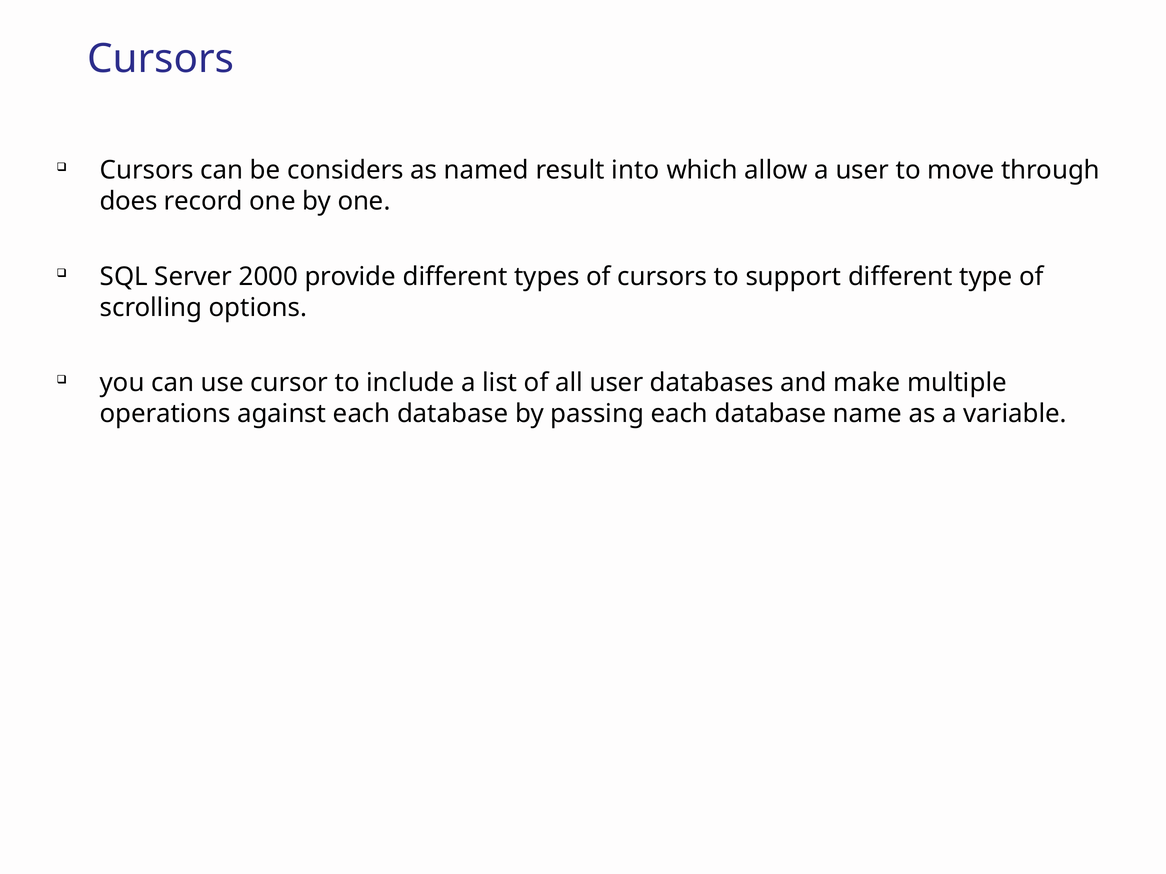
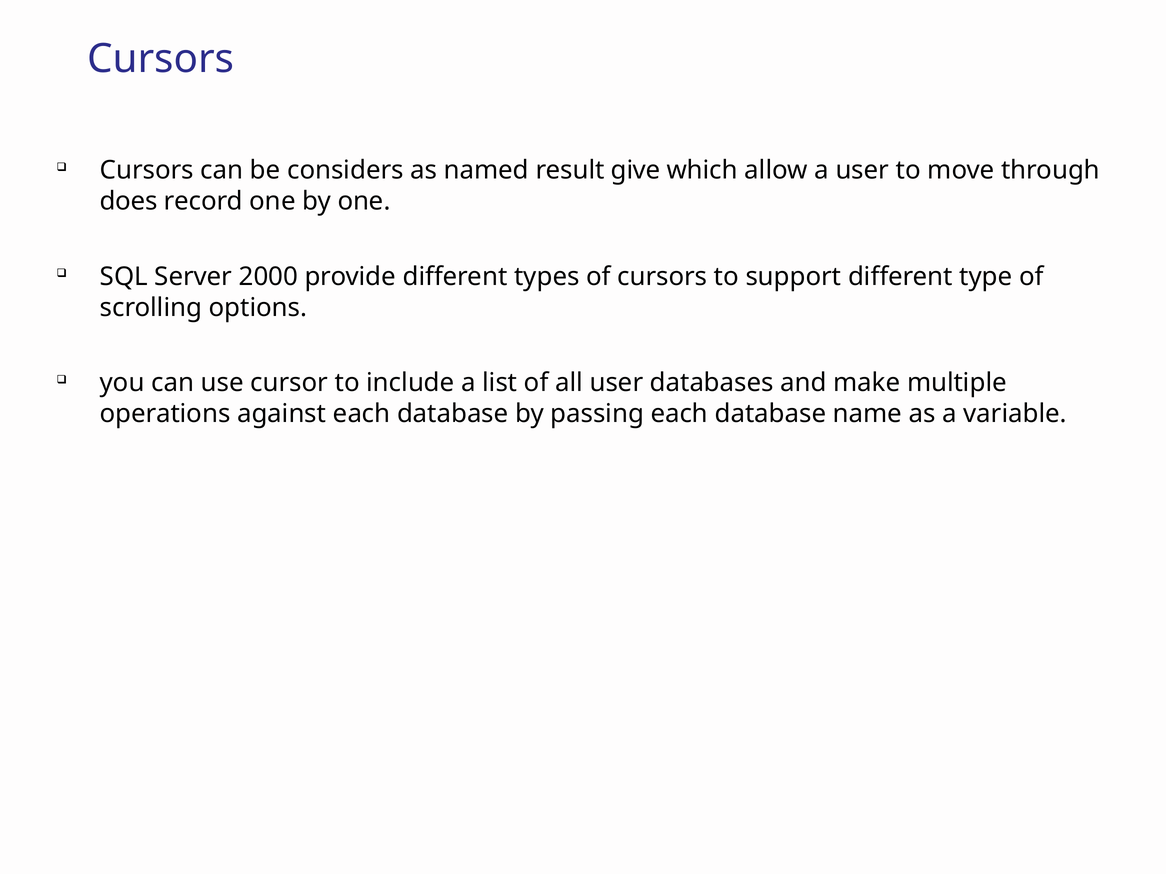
into: into -> give (636, 170)
